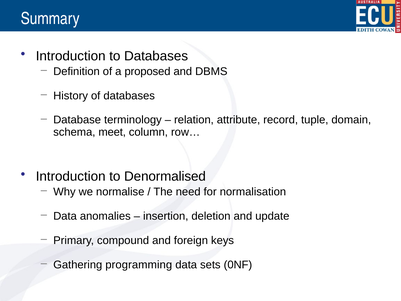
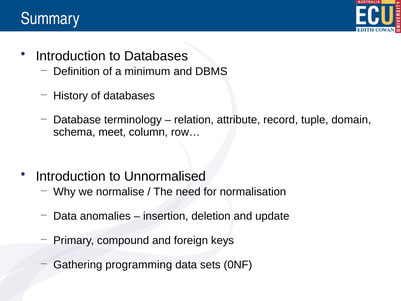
proposed: proposed -> minimum (147, 71)
Denormalised: Denormalised -> Unnormalised (165, 176)
